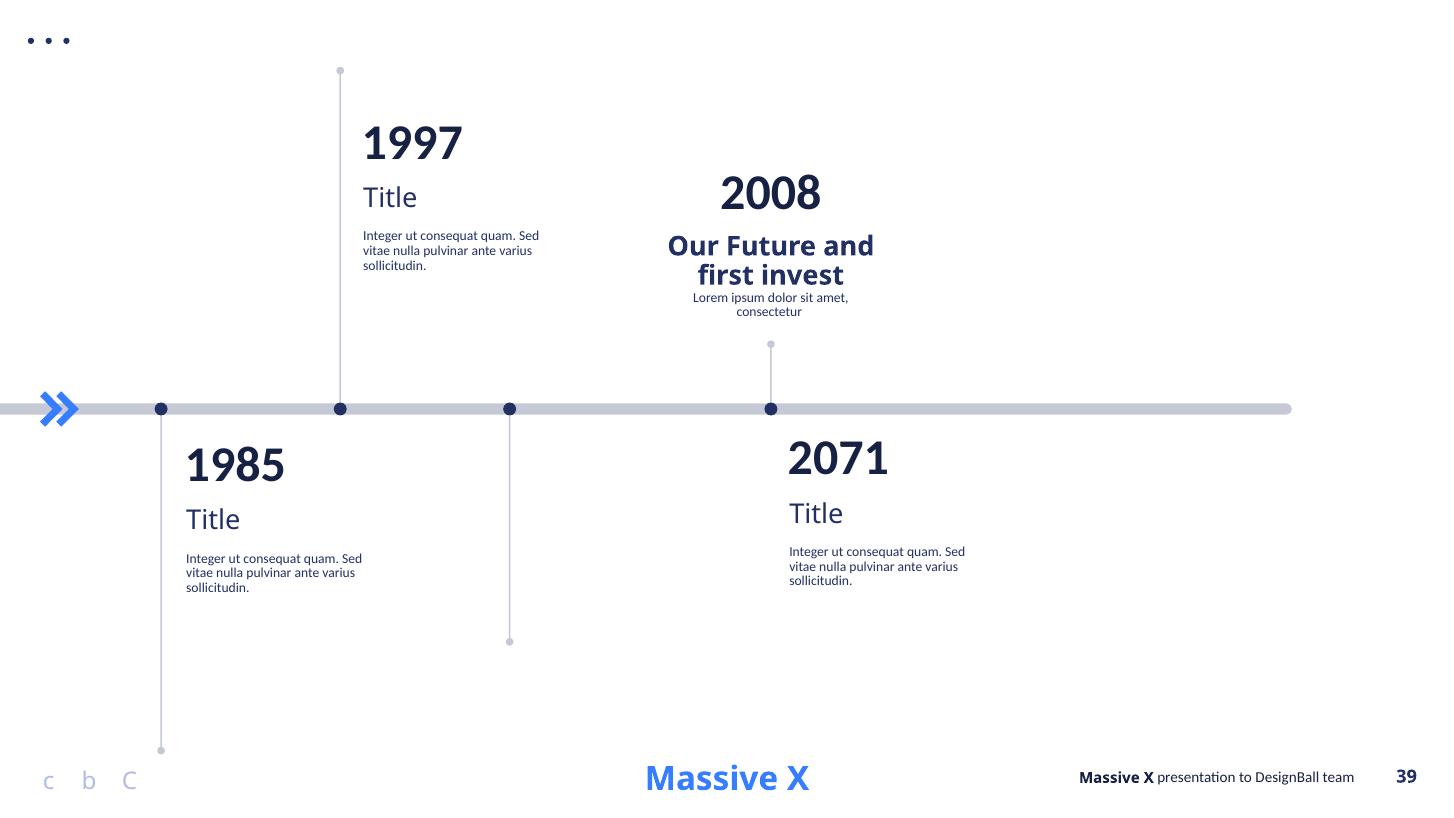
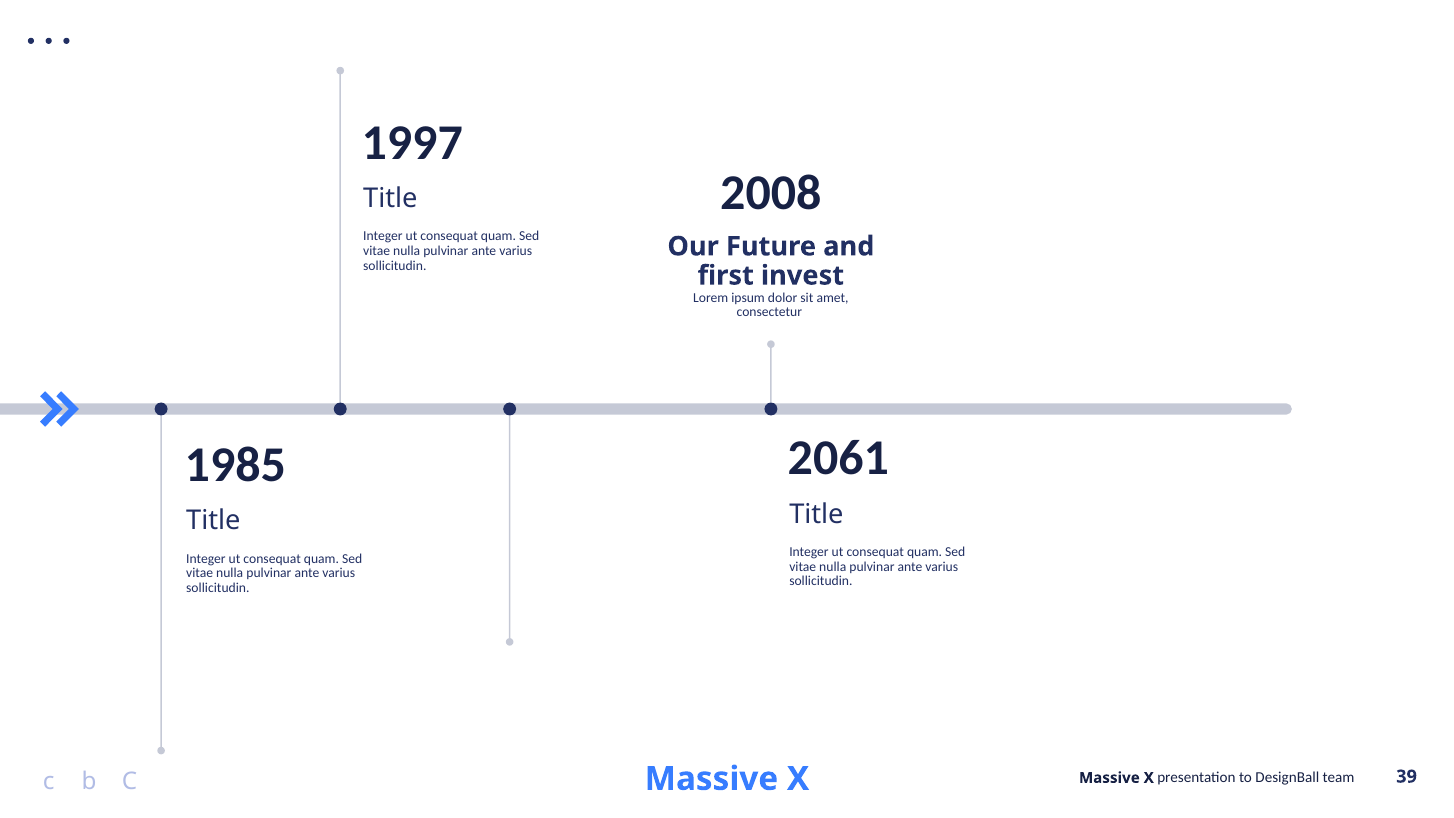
2071: 2071 -> 2061 (838, 458)
